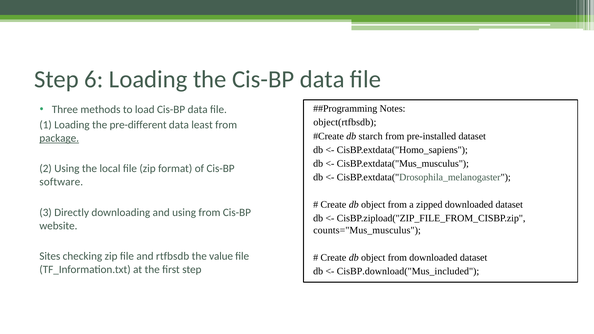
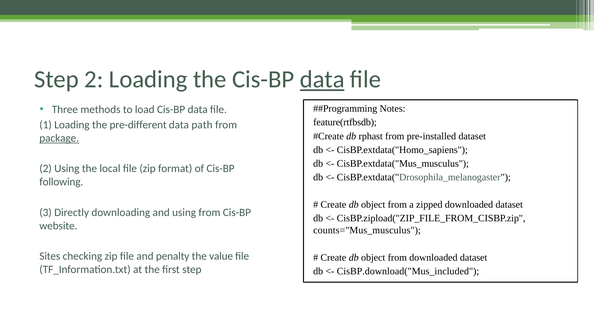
Step 6: 6 -> 2 (94, 80)
data underline: none -> present (322, 80)
object(rtfbsdb: object(rtfbsdb -> feature(rtfbsdb (345, 122)
least: least -> path (202, 125)
starch: starch -> rphast (371, 136)
software: software -> following (61, 182)
rtfbsdb: rtfbsdb -> penalty (173, 256)
